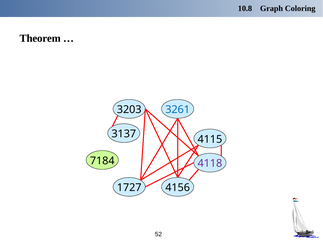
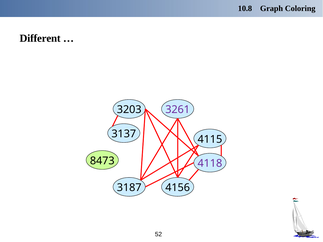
Theorem: Theorem -> Different (40, 38)
3261 colour: blue -> purple (178, 110)
7184: 7184 -> 8473 (102, 161)
1727: 1727 -> 3187 (129, 188)
